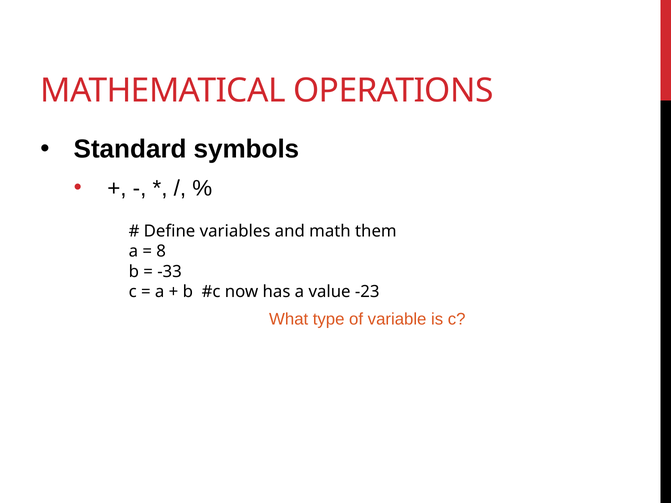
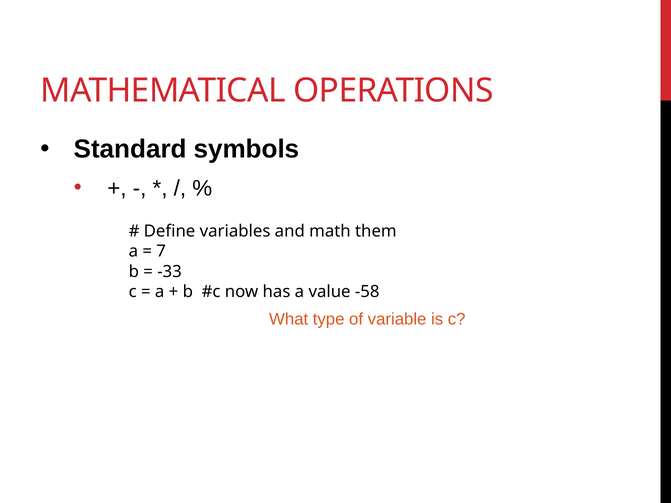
8: 8 -> 7 (161, 252)
-23: -23 -> -58 (367, 292)
